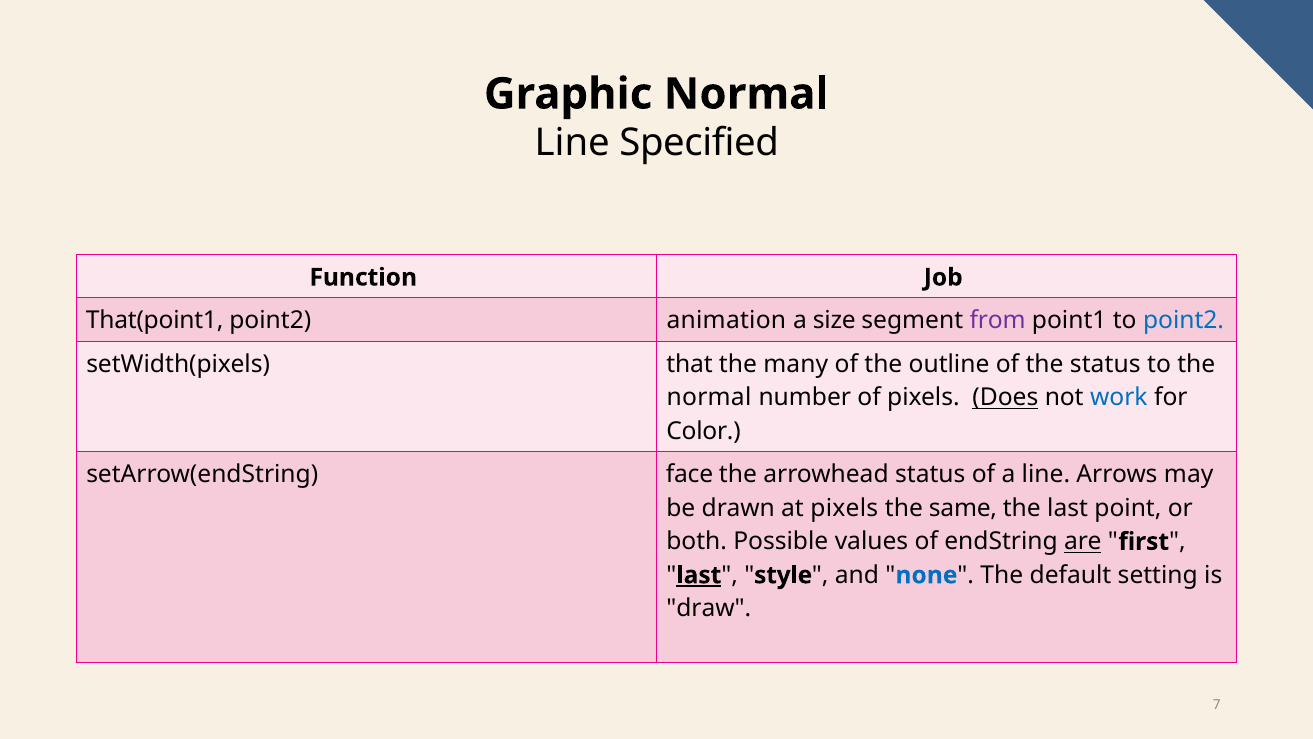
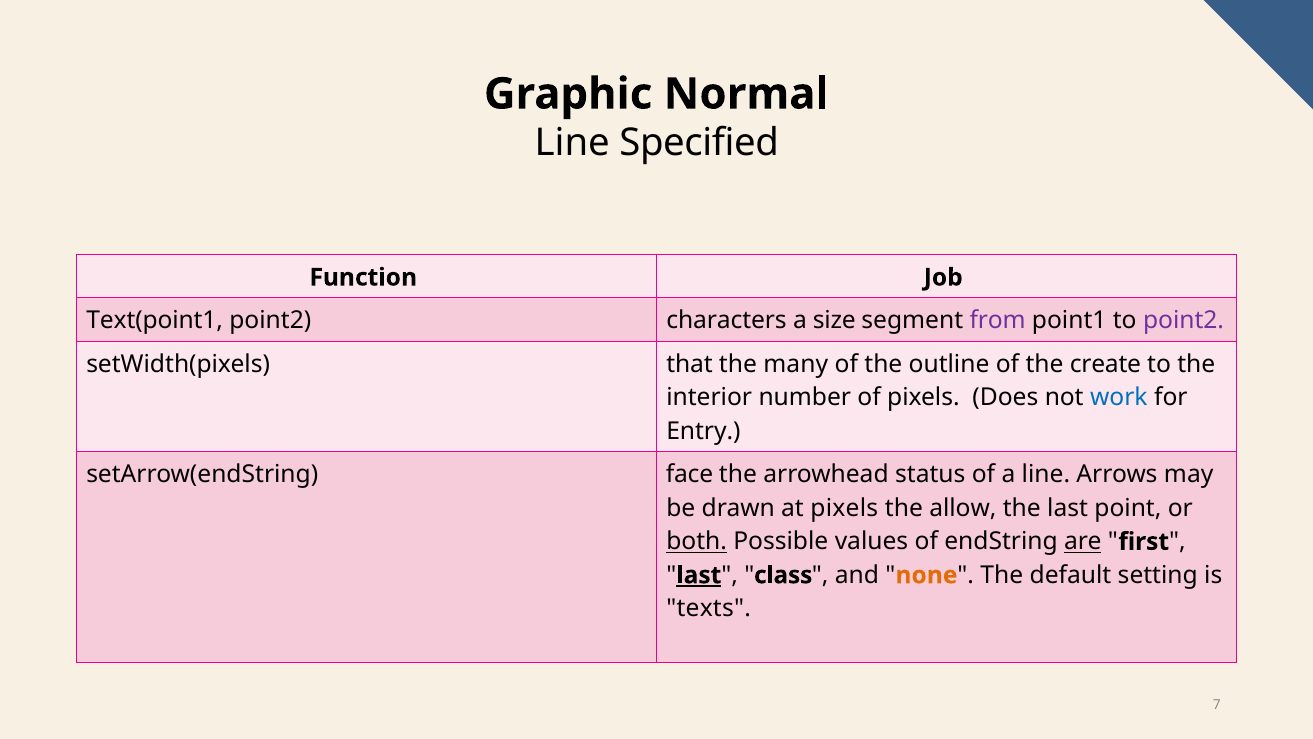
That(point1: That(point1 -> Text(point1 (155, 321)
animation: animation -> characters (727, 321)
point2 colour: blue -> purple (1184, 321)
the status: status -> create (1105, 364)
normal: normal -> interior (709, 397)
Does underline: present -> none (1005, 397)
Color: Color -> Entry (703, 431)
same: same -> allow (963, 508)
both underline: none -> present (697, 541)
style: style -> class (783, 575)
none colour: blue -> orange (926, 575)
draw: draw -> texts (709, 608)
